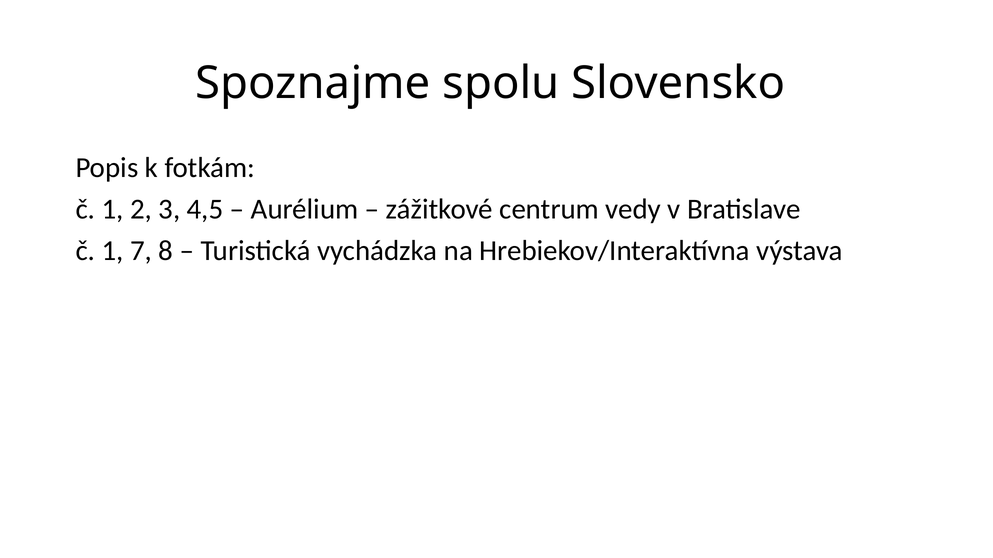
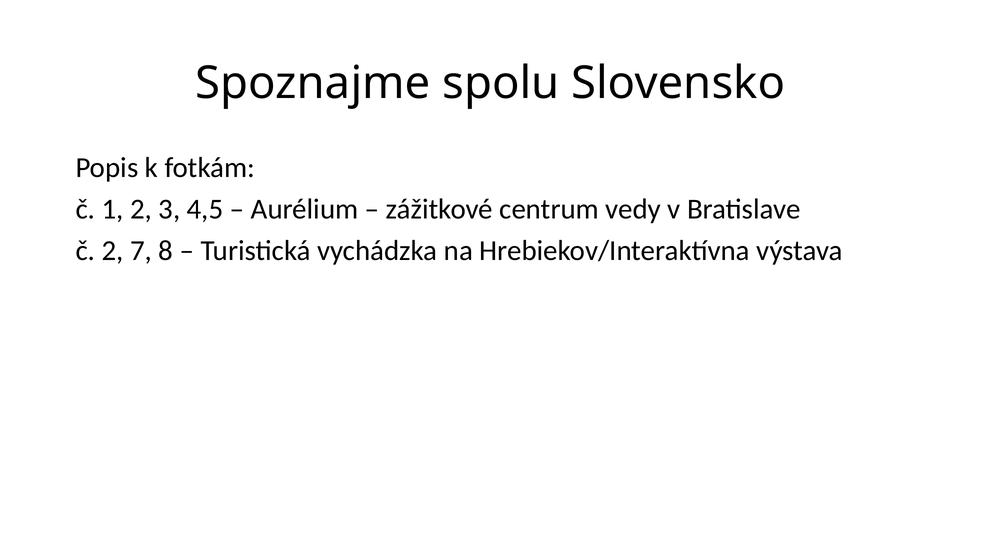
1: 1 -> 2 (113, 251)
